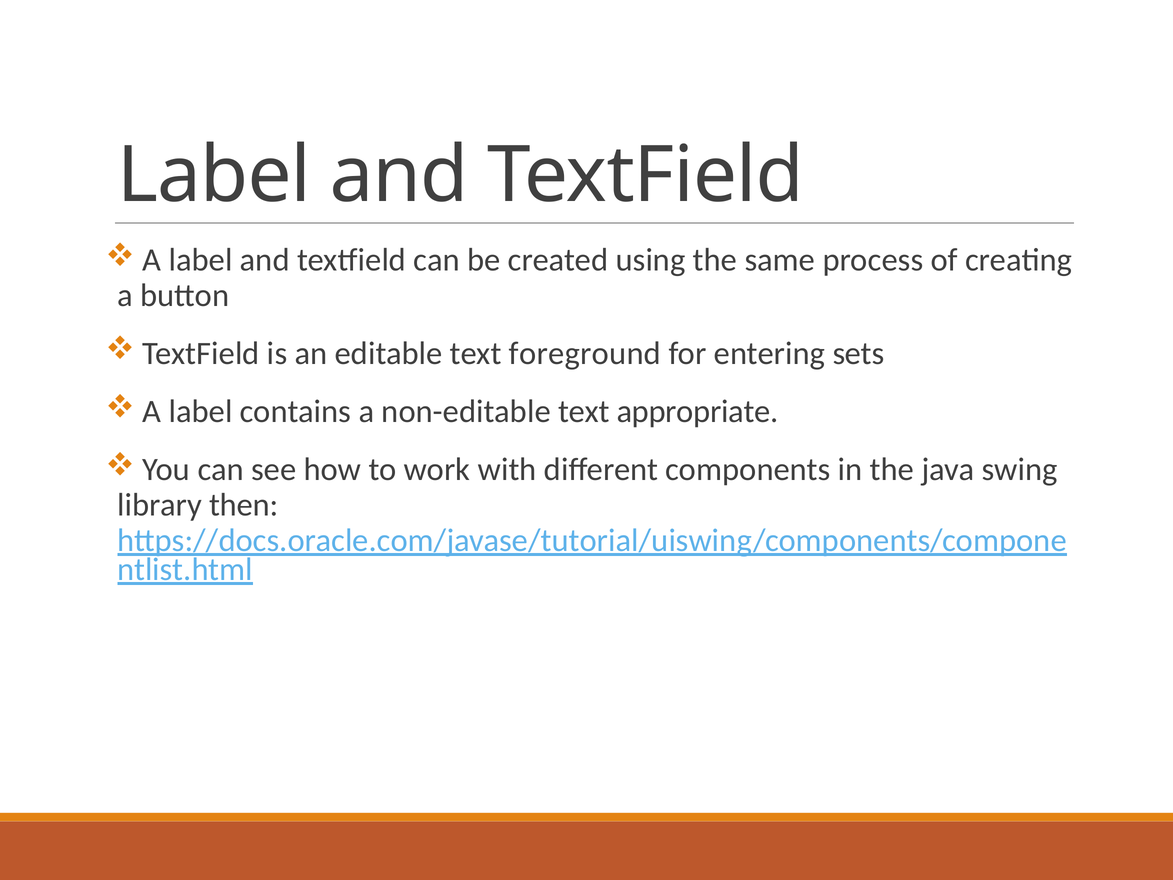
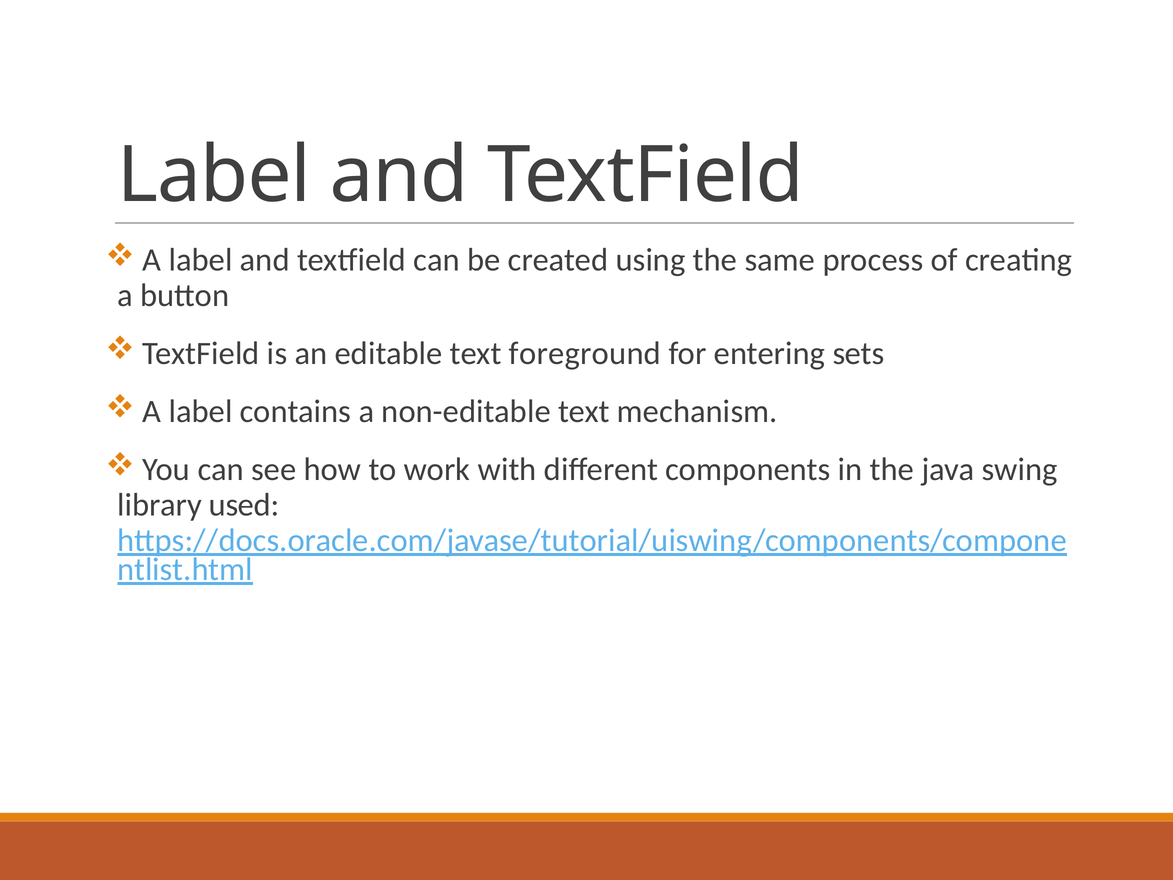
appropriate: appropriate -> mechanism (697, 411)
then: then -> used (244, 505)
